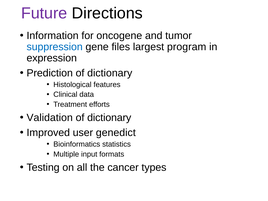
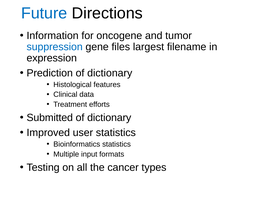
Future colour: purple -> blue (44, 13)
program: program -> filename (187, 47)
Validation: Validation -> Submitted (50, 118)
user genedict: genedict -> statistics (116, 133)
